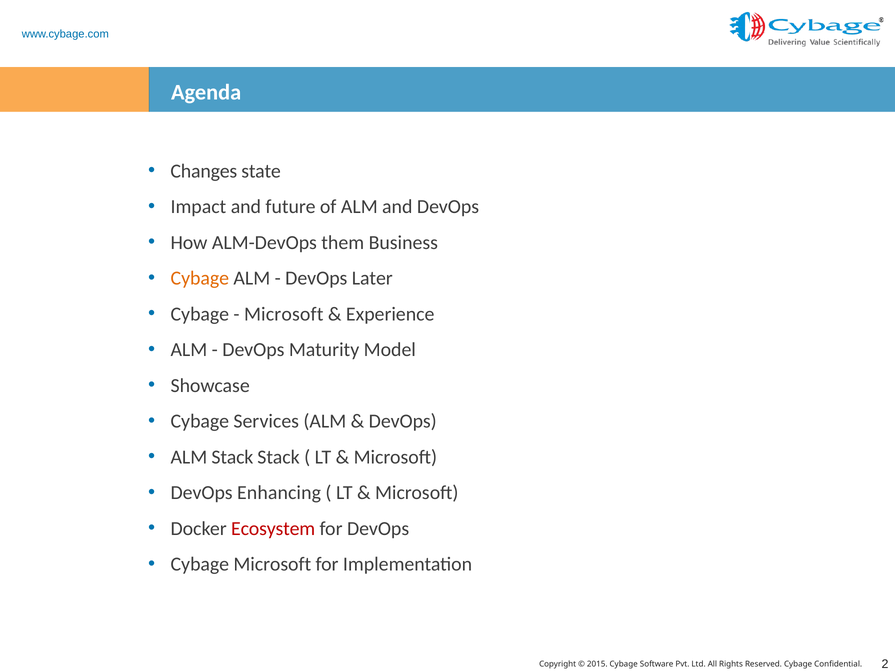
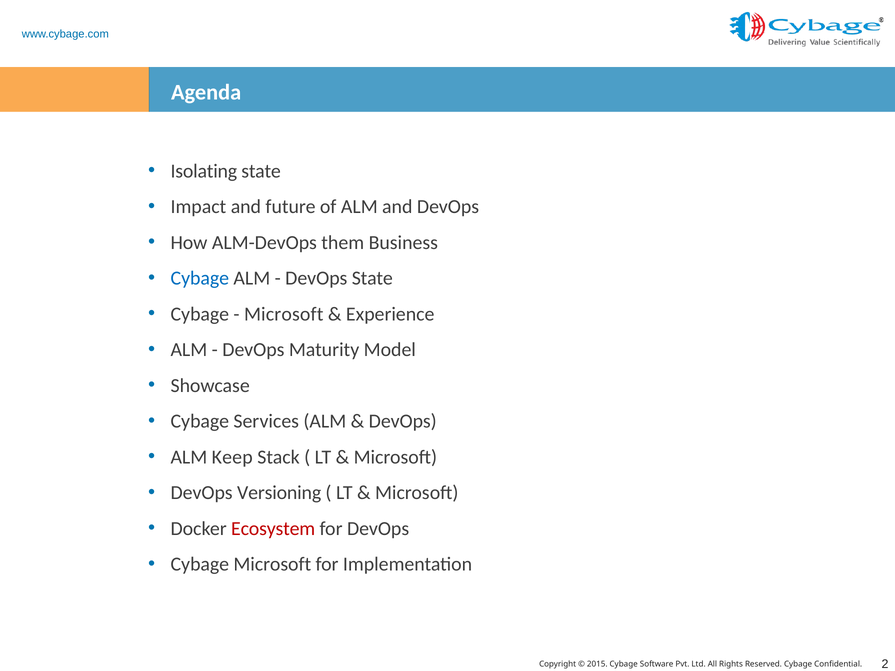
Changes: Changes -> Isolating (204, 171)
Cybage colour: orange -> blue (200, 278)
DevOps Later: Later -> State (372, 278)
ALM Stack: Stack -> Keep (232, 457)
Enhancing: Enhancing -> Versioning (279, 493)
